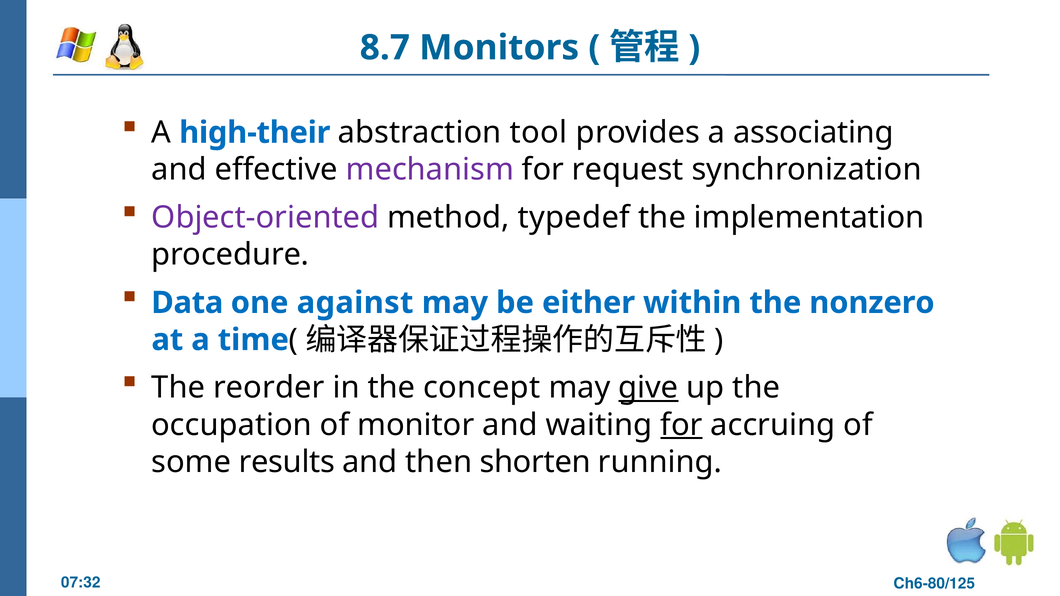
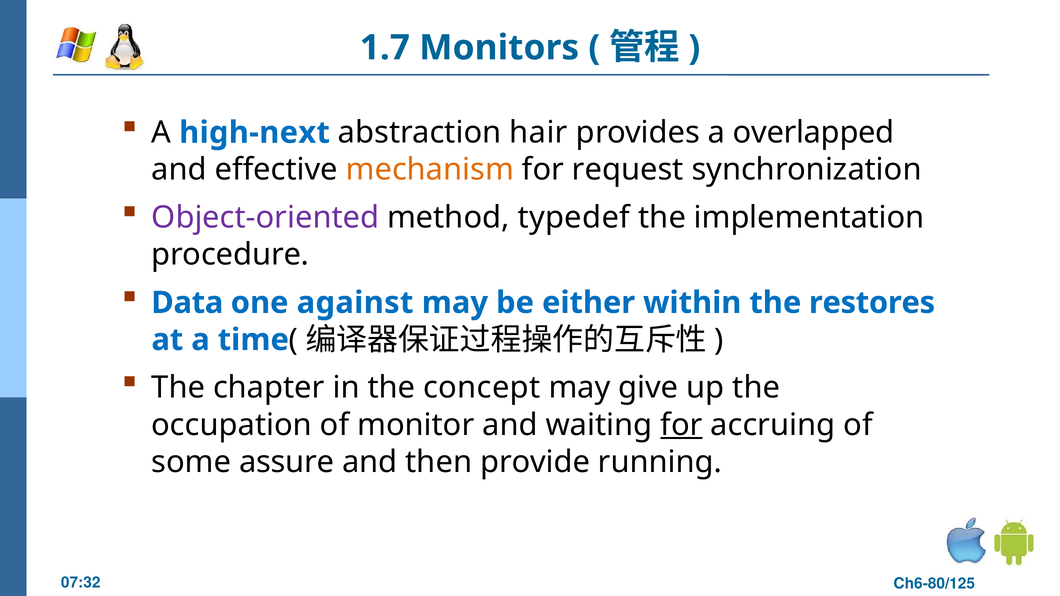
8.7: 8.7 -> 1.7 (385, 48)
high-their: high-their -> high-next (254, 133)
tool: tool -> hair (539, 133)
associating: associating -> overlapped (814, 133)
mechanism colour: purple -> orange (430, 170)
nonzero: nonzero -> restores (872, 303)
reorder: reorder -> chapter (269, 388)
give underline: present -> none (648, 388)
results: results -> assure (287, 462)
shorten: shorten -> provide (535, 462)
